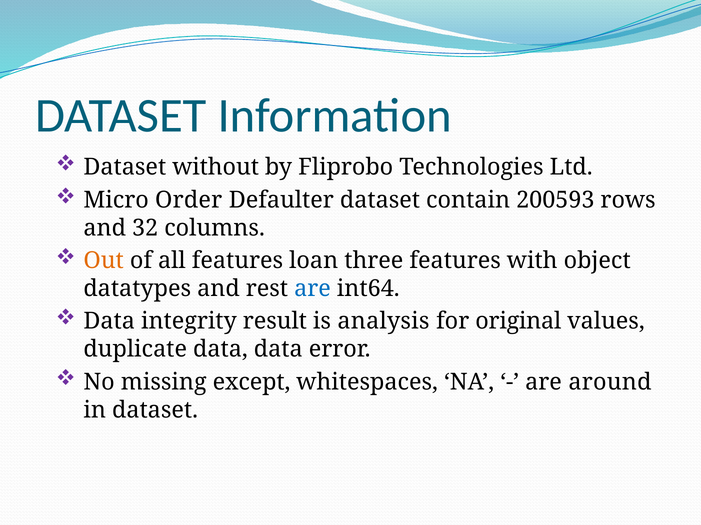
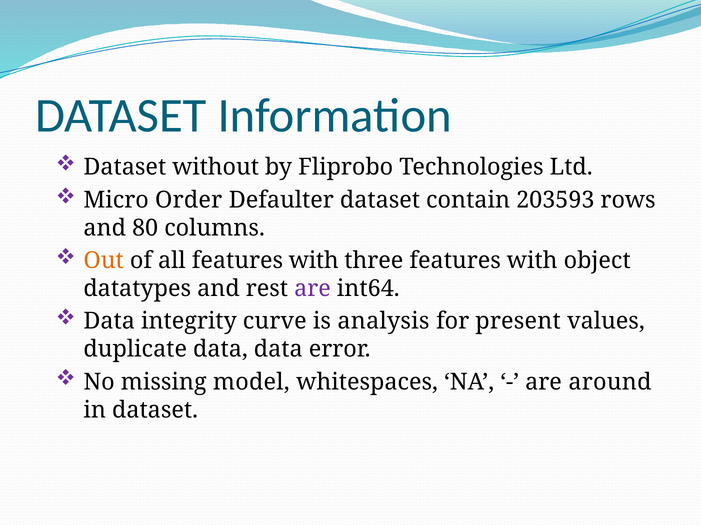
200593: 200593 -> 203593 (555, 200)
32: 32 -> 80 (145, 228)
all features loan: loan -> with (314, 261)
are colour: blue -> purple (313, 289)
result: result -> curve (275, 322)
original: original -> present (518, 322)
except: except -> model (251, 382)
